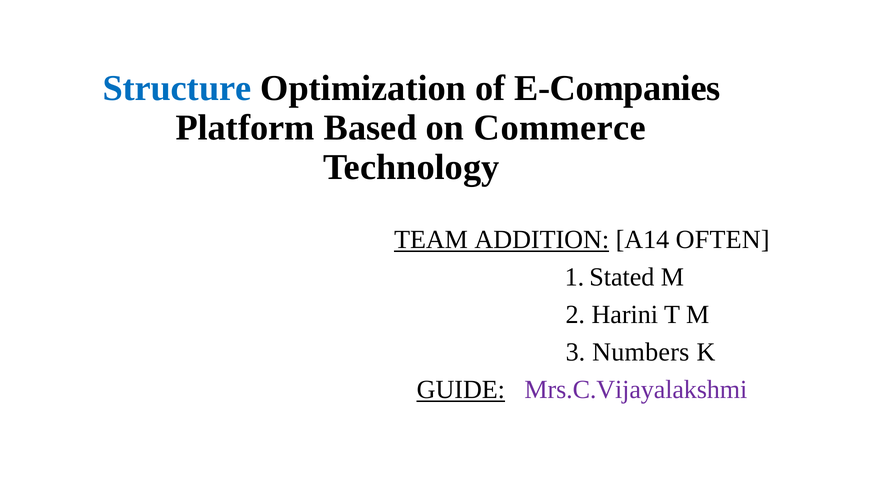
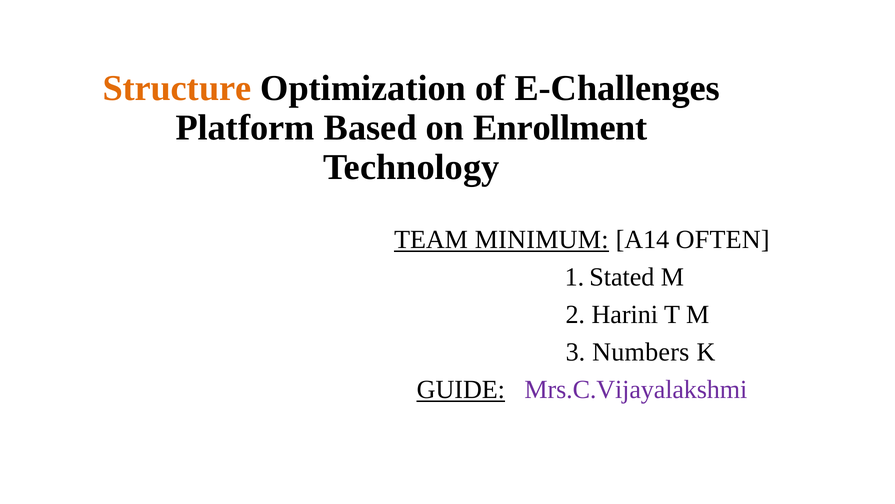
Structure colour: blue -> orange (177, 88)
E-Companies: E-Companies -> E-Challenges (617, 88)
Commerce: Commerce -> Enrollment (560, 128)
ADDITION: ADDITION -> MINIMUM (542, 239)
